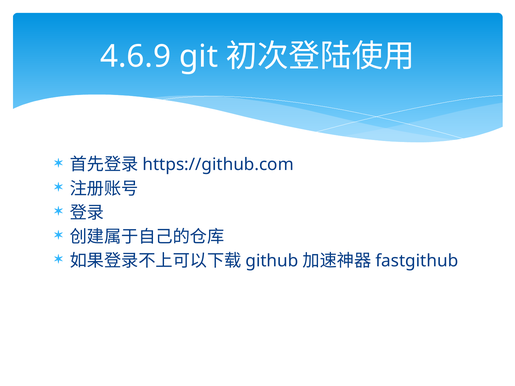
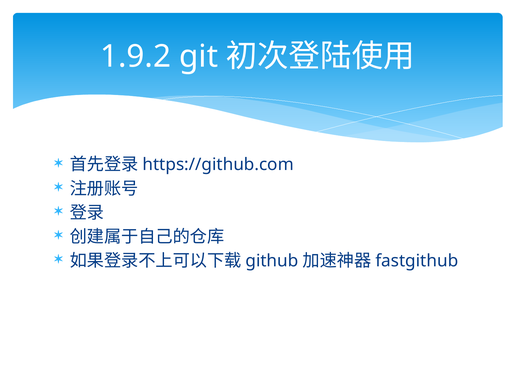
4.6.9: 4.6.9 -> 1.9.2 (136, 57)
